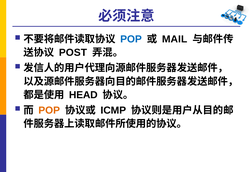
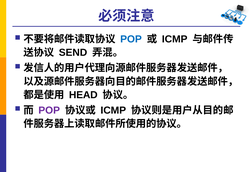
MAIL: MAIL -> ICMP (175, 39)
POST: POST -> SEND (73, 53)
POP colour: orange -> purple (49, 111)
